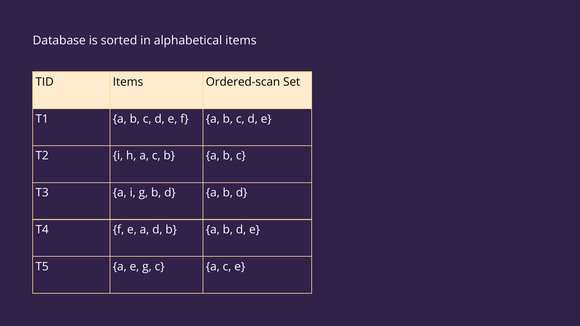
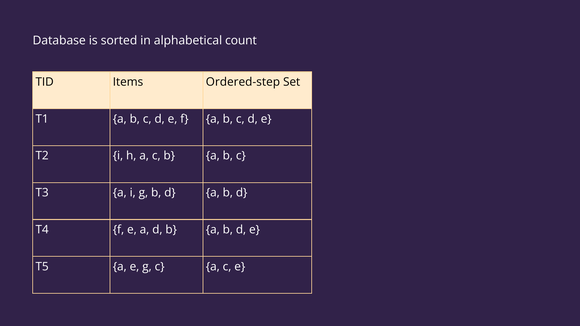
alphabetical items: items -> count (241, 41)
Ordered-scan: Ordered-scan -> Ordered-step (243, 82)
